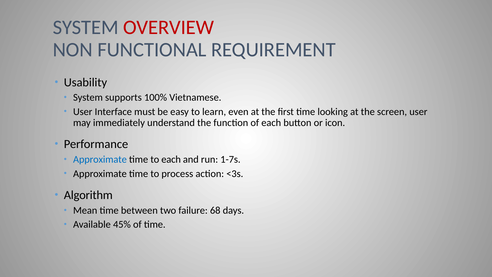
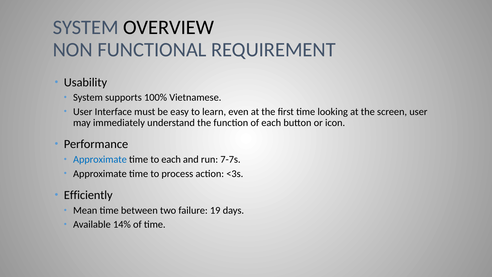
OVERVIEW colour: red -> black (169, 28)
1-7s: 1-7s -> 7-7s (230, 159)
Algorithm: Algorithm -> Efficiently (88, 195)
68: 68 -> 19 (215, 210)
45%: 45% -> 14% (122, 224)
